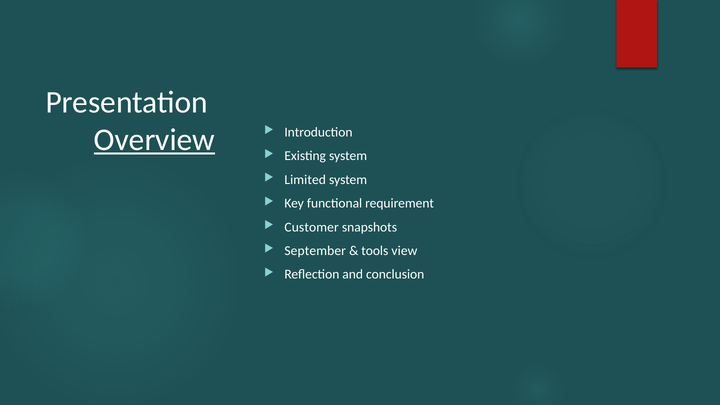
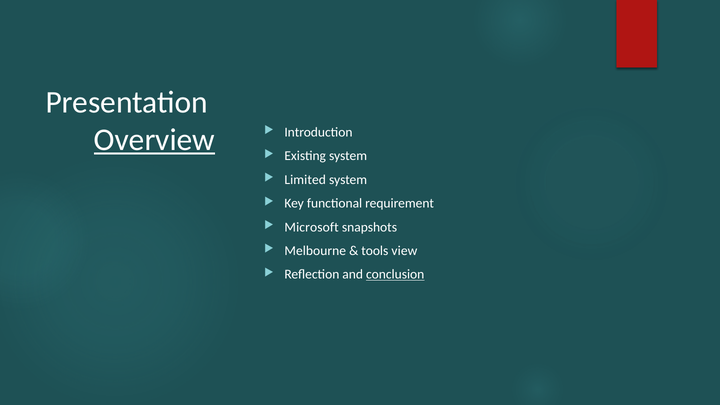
Customer: Customer -> Microsoft (312, 227)
September: September -> Melbourne (315, 251)
conclusion underline: none -> present (395, 275)
